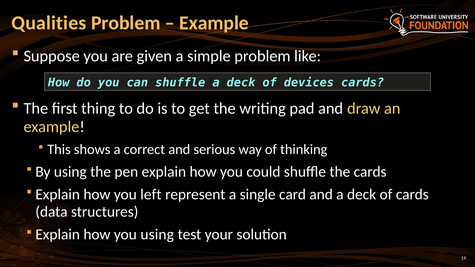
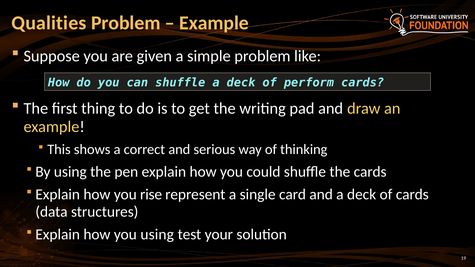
devices: devices -> perform (309, 83)
left: left -> rise (151, 195)
